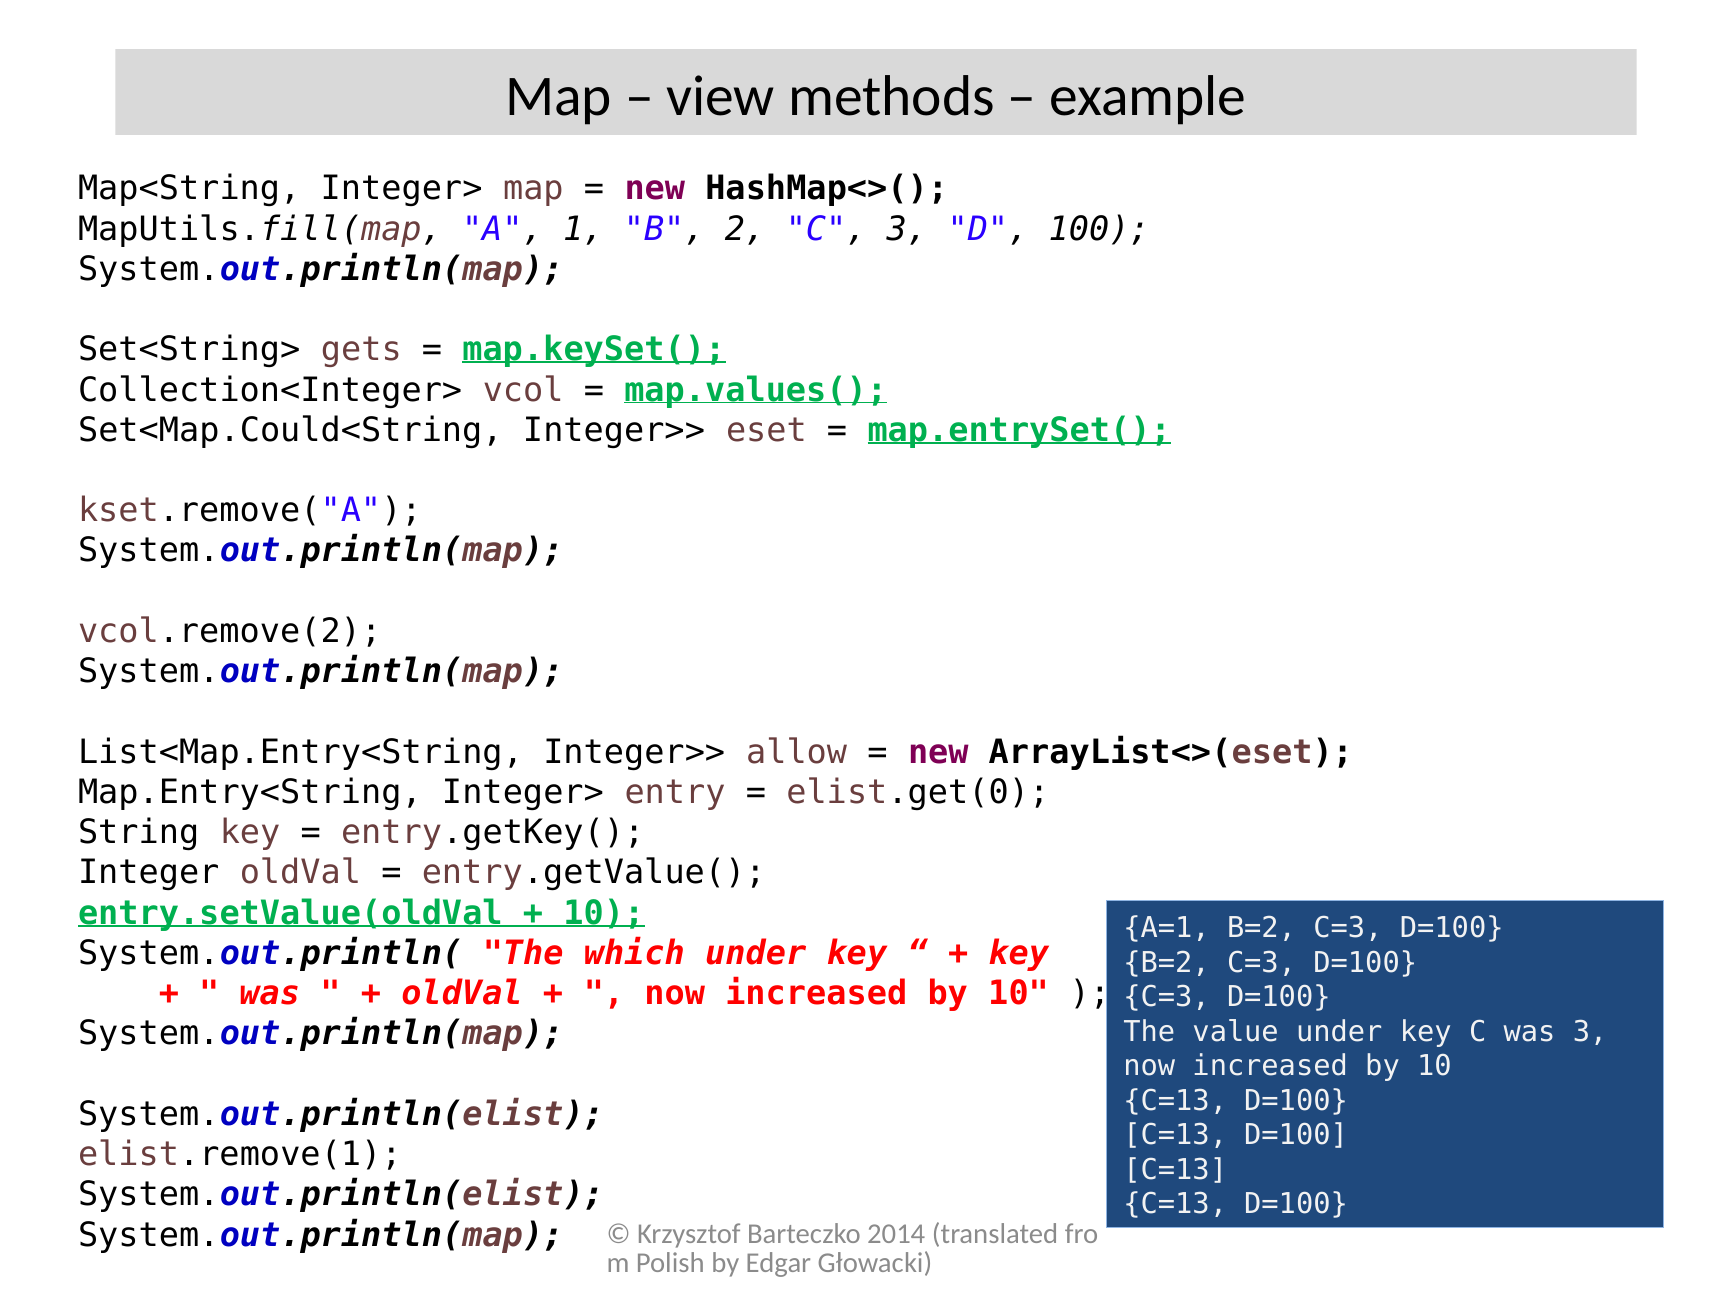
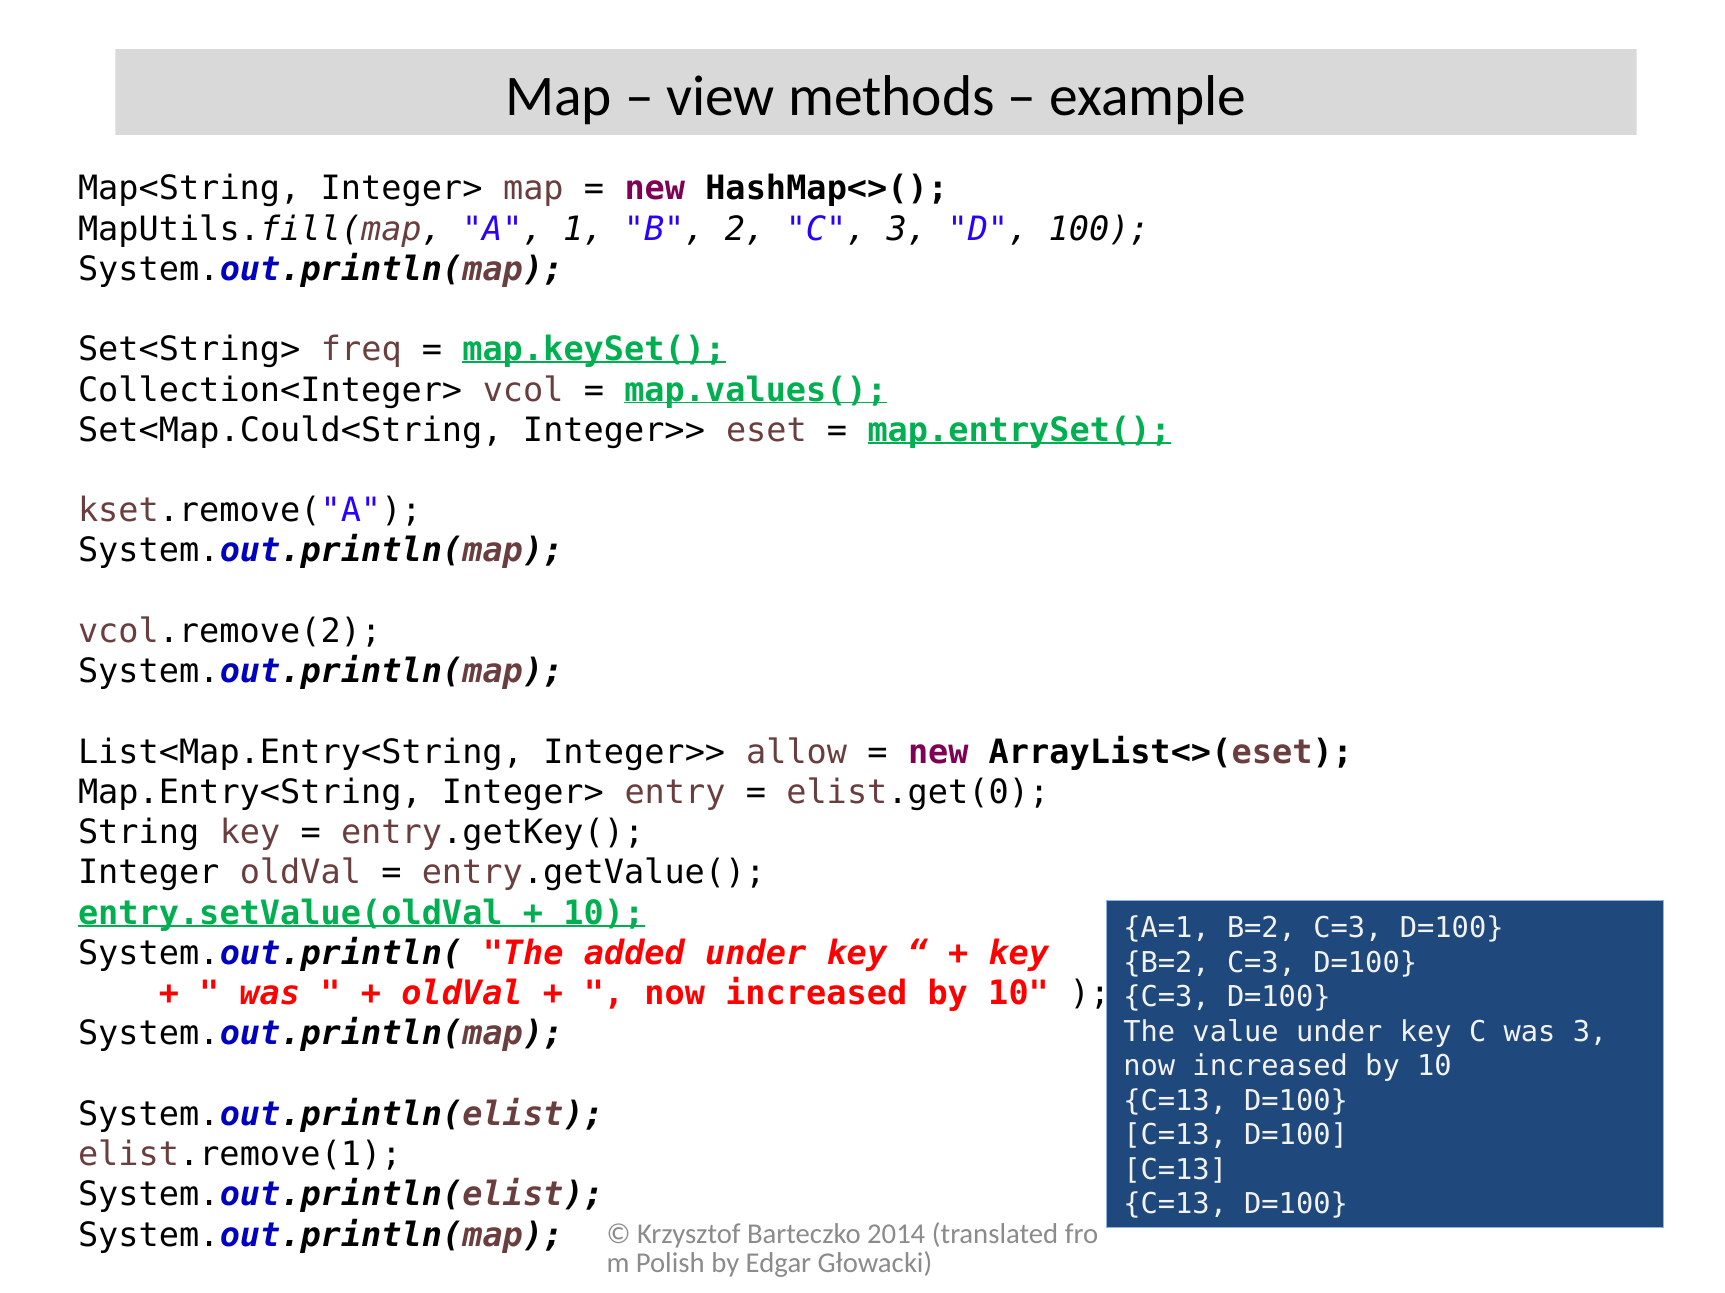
gets: gets -> freq (361, 350)
which: which -> added (634, 954)
